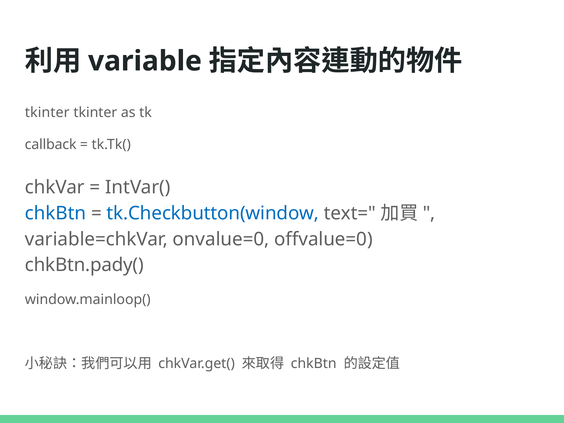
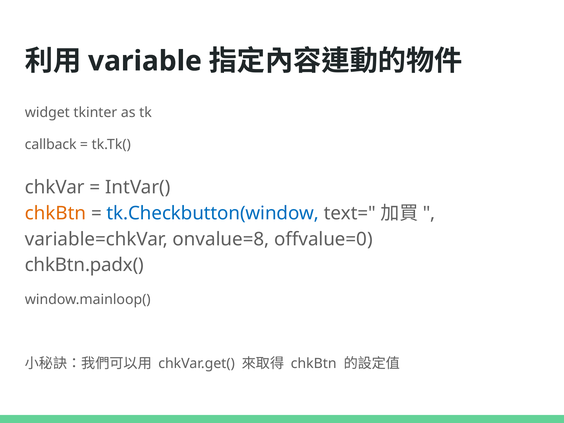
tkinter: tkinter -> widget (47, 112)
chkBtn colour: blue -> orange (56, 213)
onvalue=0: onvalue=0 -> onvalue=8 (221, 239)
chkBtn.pady(: chkBtn.pady( -> chkBtn.padx( (84, 265)
